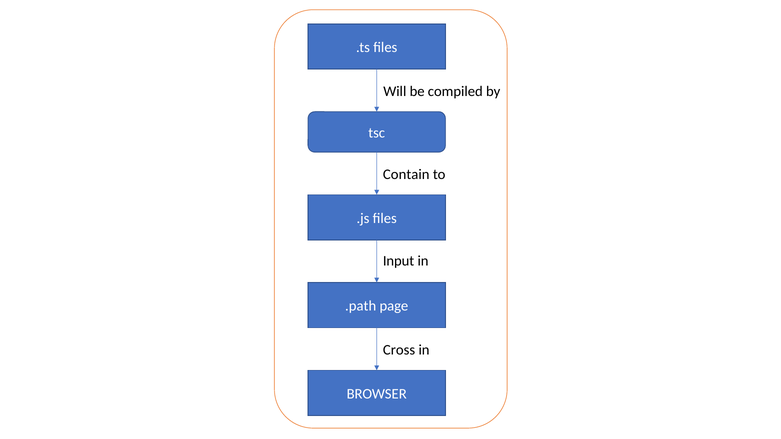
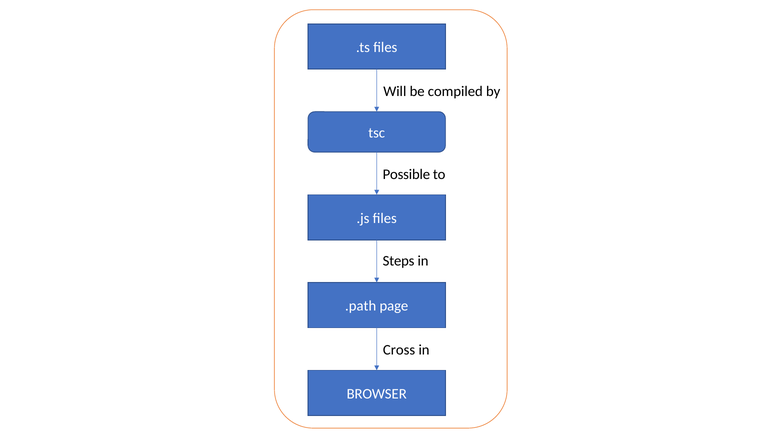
Contain: Contain -> Possible (406, 174)
Input: Input -> Steps (399, 261)
